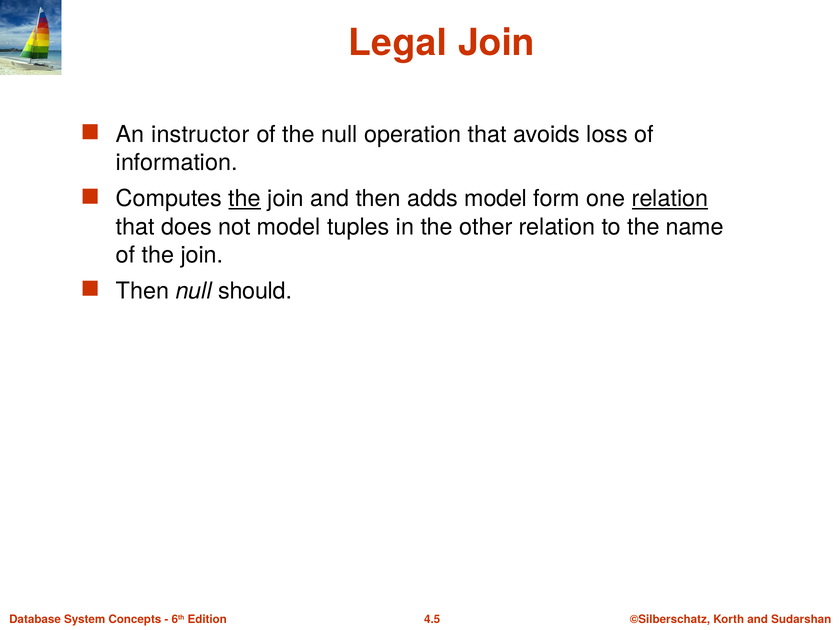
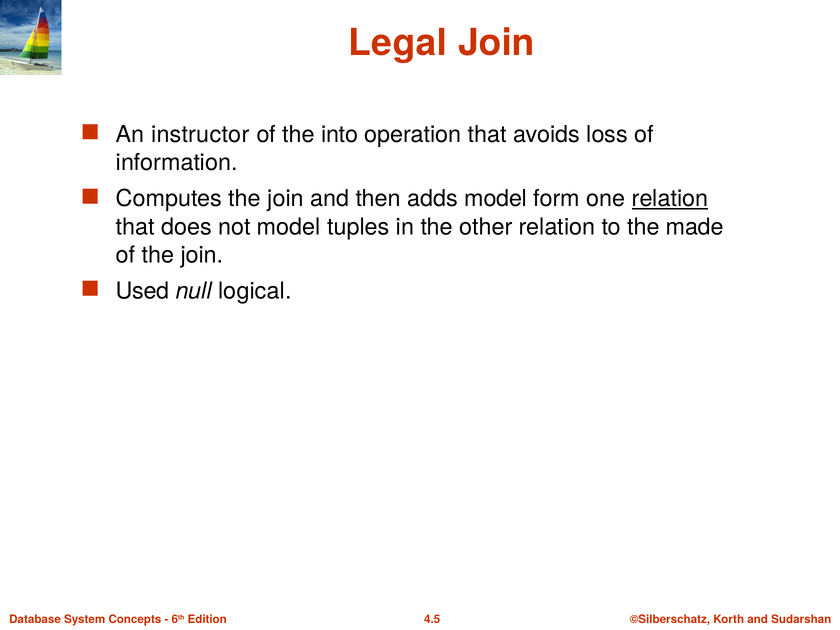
the null: null -> into (340, 135)
the underline: present -> none (245, 199)
name: name -> made (695, 227)
Then: Then -> Used (143, 291)
should: should -> logical (255, 291)
